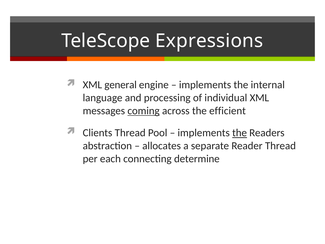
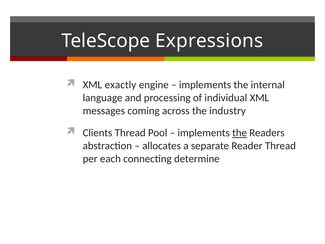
general: general -> exactly (120, 85)
coming underline: present -> none (144, 111)
efficient: efficient -> industry (228, 111)
